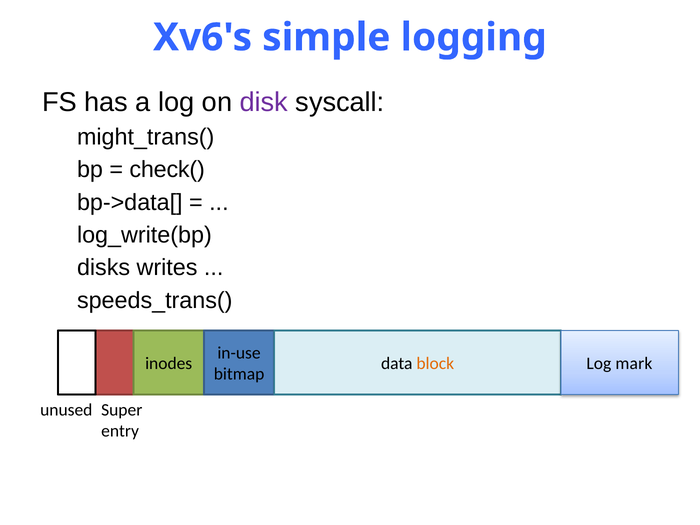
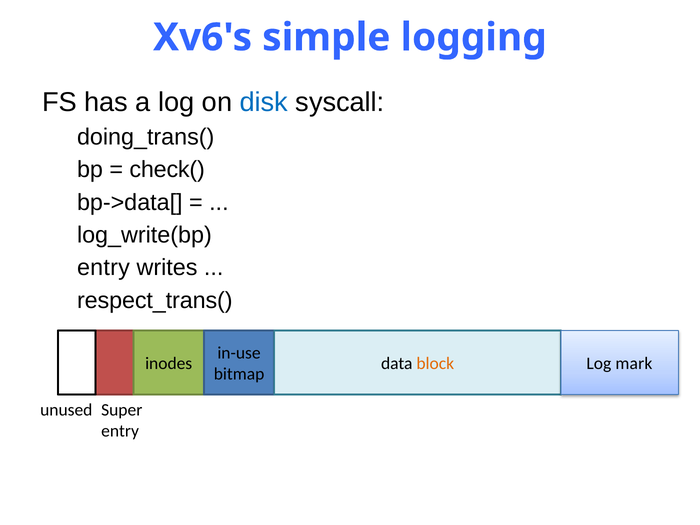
disk colour: purple -> blue (264, 102)
might_trans(: might_trans( -> doing_trans( (146, 137)
disks: disks -> entry (103, 268)
speeds_trans(: speeds_trans( -> respect_trans( (155, 300)
